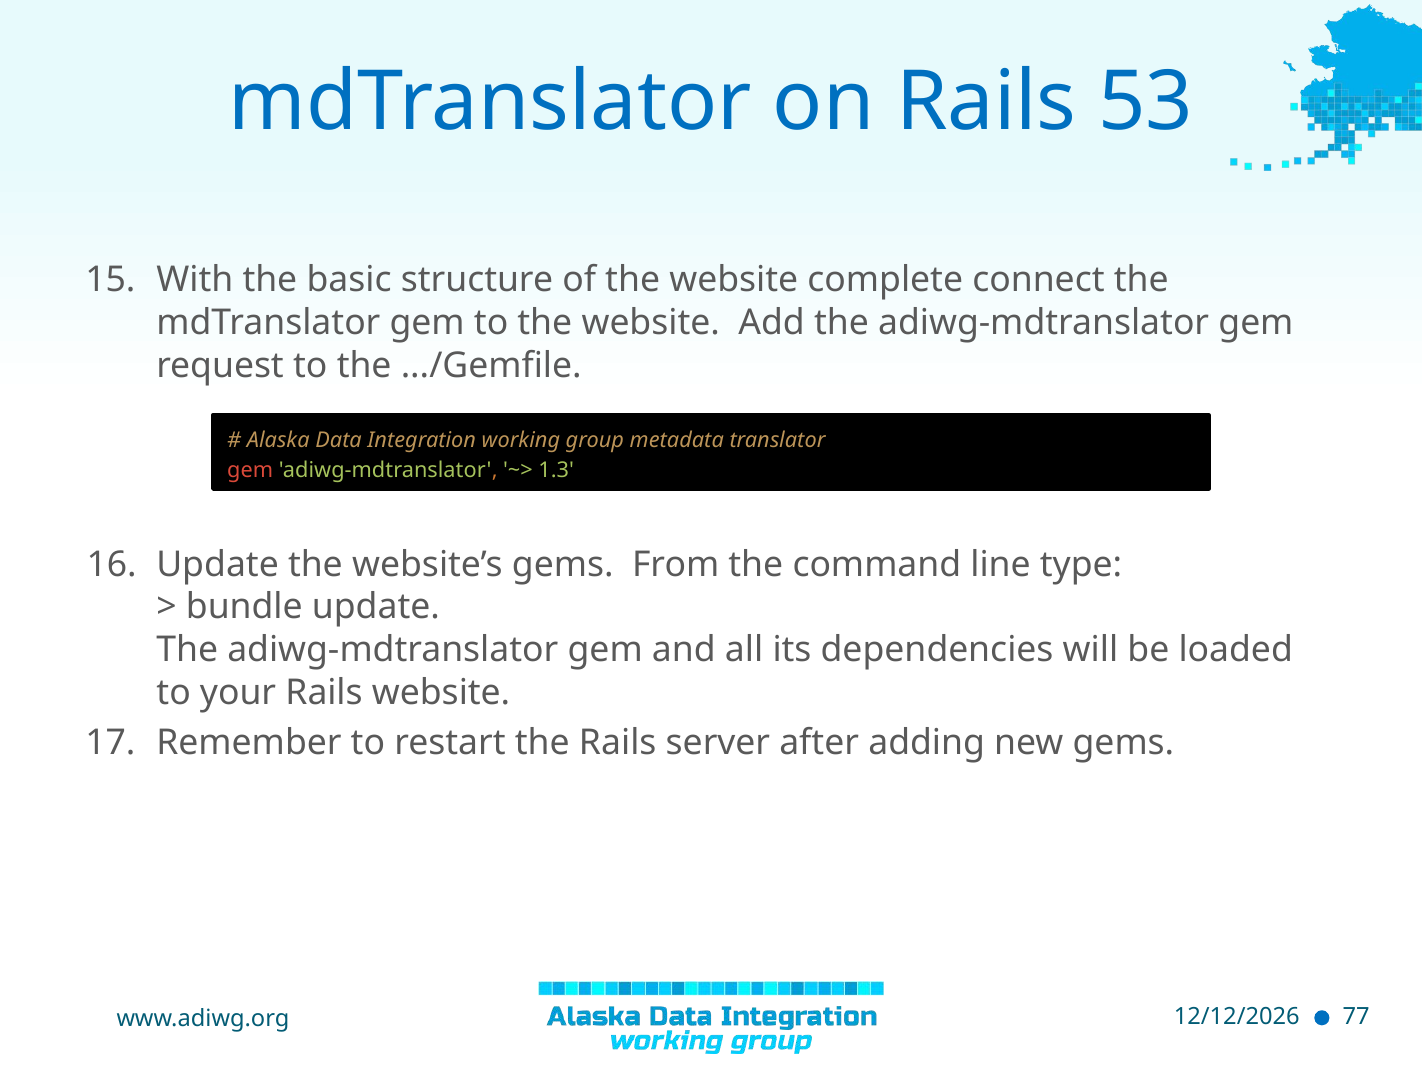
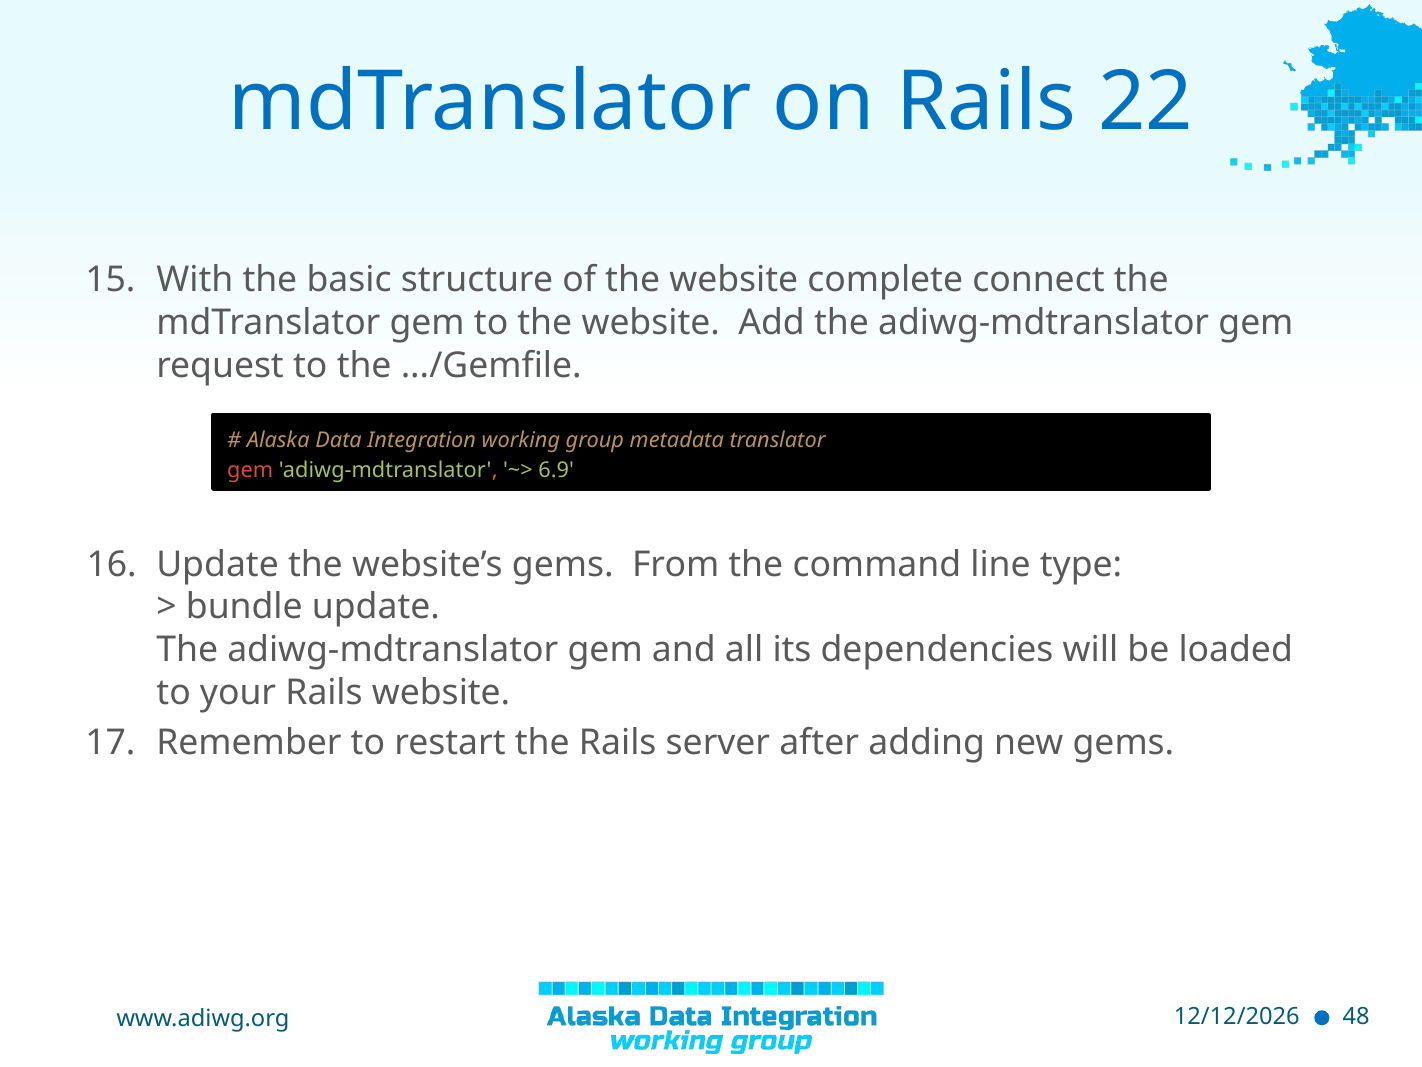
53: 53 -> 22 (1146, 102)
1.3: 1.3 -> 6.9 (556, 470)
77: 77 -> 48 (1356, 1017)
